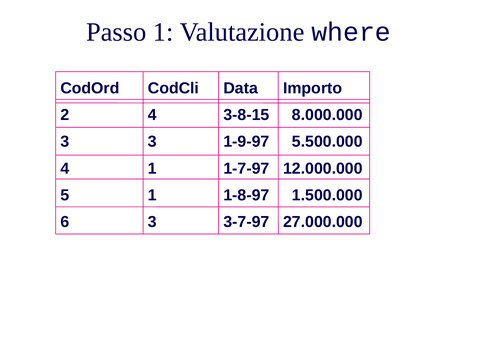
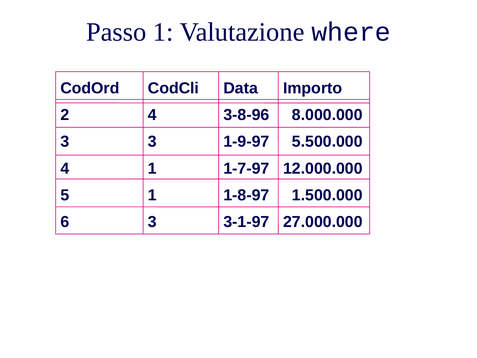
3-8-15: 3-8-15 -> 3-8-96 (246, 115)
3-7-97: 3-7-97 -> 3-1-97 (246, 222)
